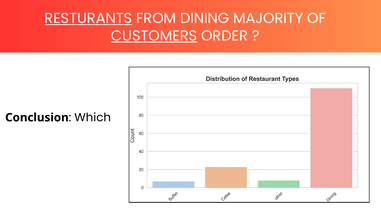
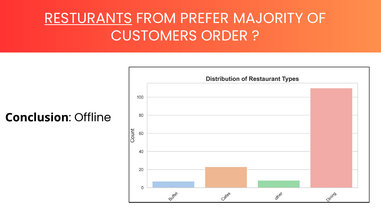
DINING: DINING -> PREFER (205, 18)
CUSTOMERS underline: present -> none (154, 36)
Which: Which -> Offline (93, 118)
